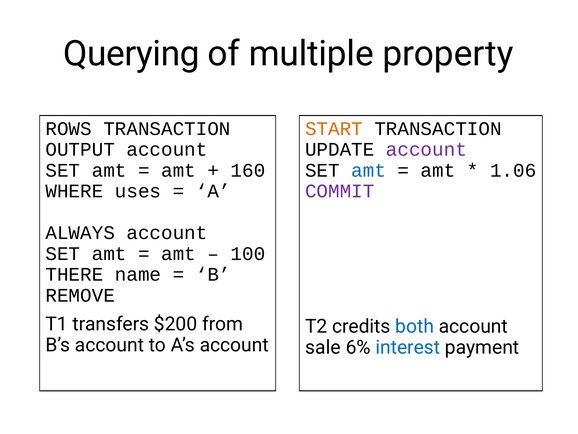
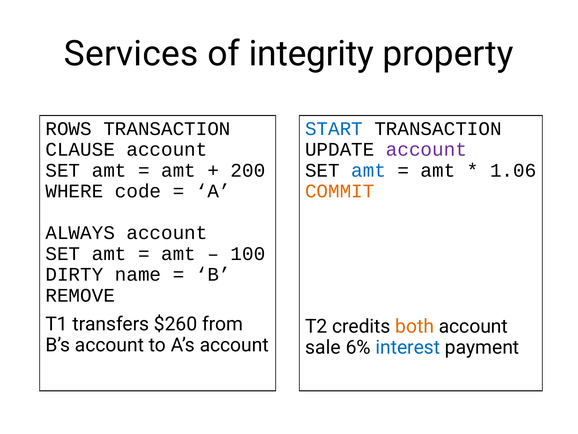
Querying: Querying -> Services (131, 54)
multiple: multiple -> integrity (311, 54)
START colour: orange -> blue (334, 129)
OUTPUT: OUTPUT -> CLAUSE (80, 149)
160: 160 -> 200 (248, 170)
uses: uses -> code (138, 191)
COMMIT colour: purple -> orange (340, 191)
THERE: THERE -> DIRTY (74, 274)
$200: $200 -> $260 (176, 324)
both colour: blue -> orange (415, 326)
